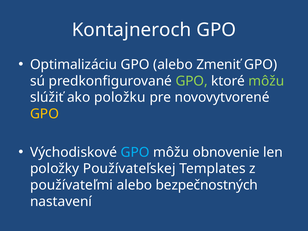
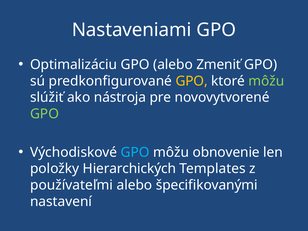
Kontajneroch: Kontajneroch -> Nastaveniami (132, 30)
GPO colour: light green -> yellow (192, 81)
položku: položku -> nástroja (120, 97)
GPO colour: yellow -> light green (44, 114)
Používateľskej: Používateľskej -> Hierarchických (129, 169)
bezpečnostných: bezpečnostných -> špecifikovanými (207, 185)
